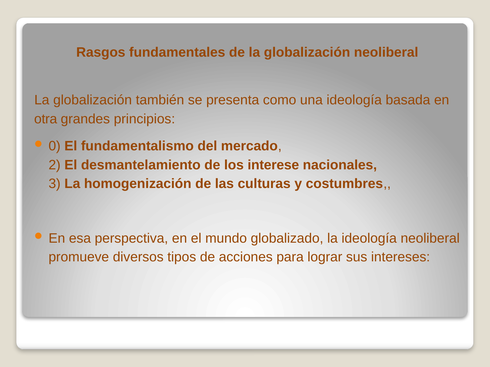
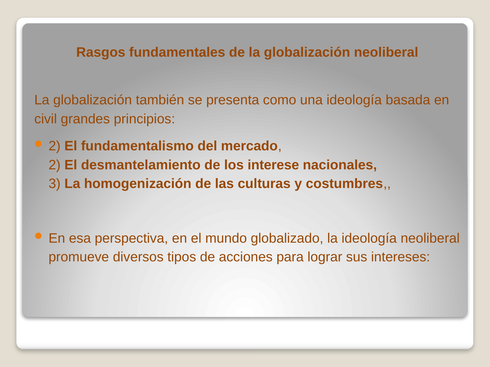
otra: otra -> civil (46, 119)
0: 0 -> 2 (55, 146)
